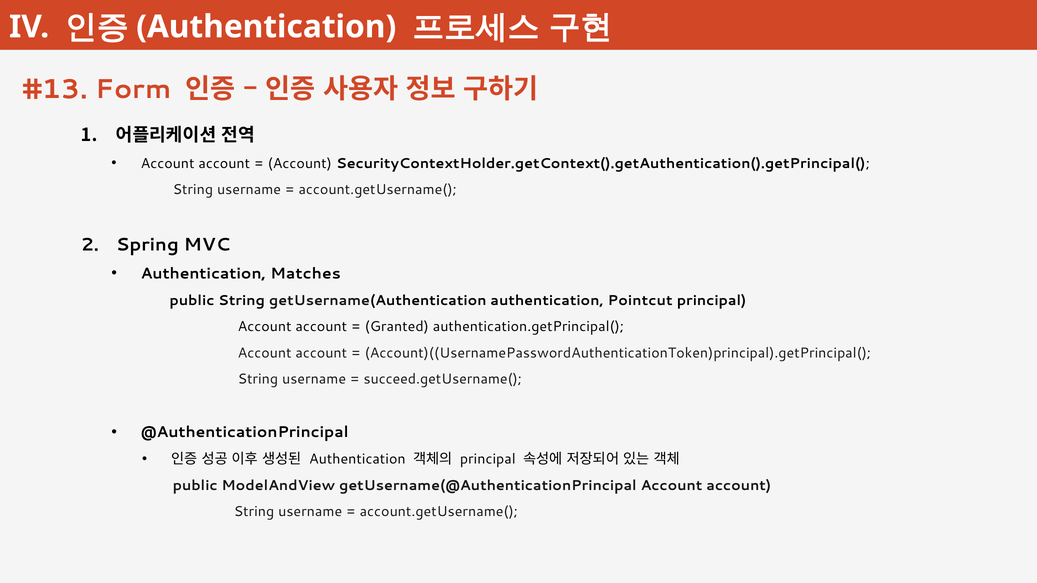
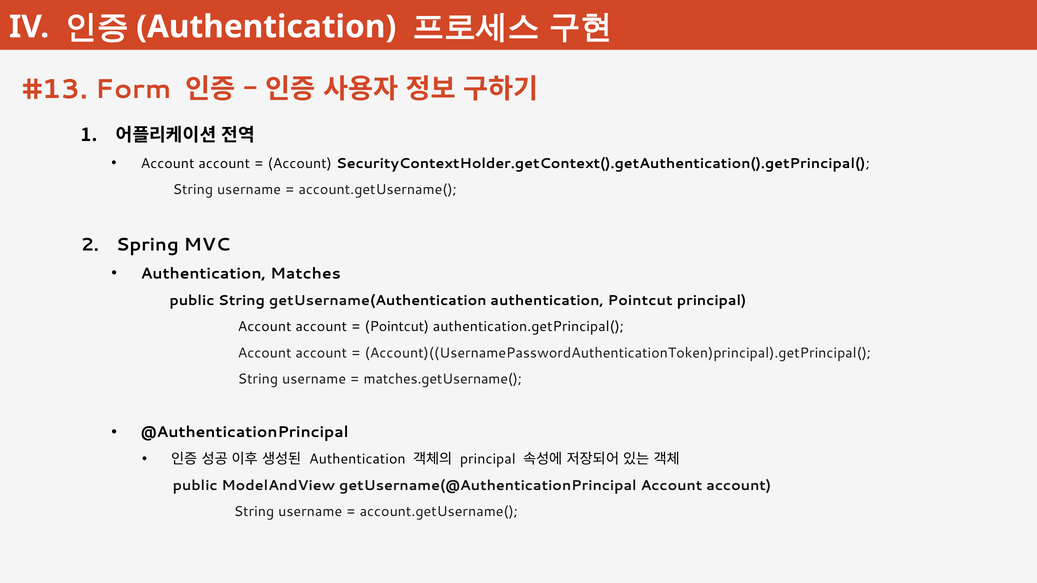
Granted: Granted -> Pointcut (397, 327)
succeed.getUsername(: succeed.getUsername( -> matches.getUsername( (443, 379)
